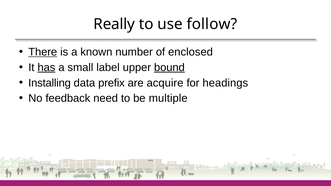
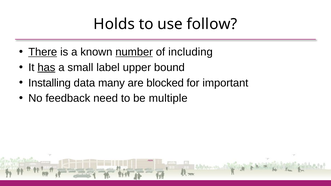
Really: Really -> Holds (114, 24)
number underline: none -> present (134, 52)
enclosed: enclosed -> including (190, 52)
bound underline: present -> none (169, 68)
prefix: prefix -> many (111, 83)
acquire: acquire -> blocked (165, 83)
headings: headings -> important (225, 83)
